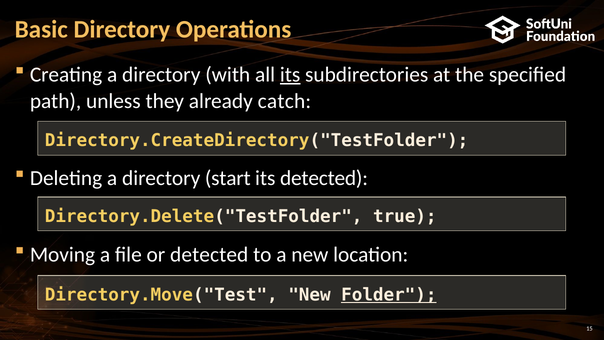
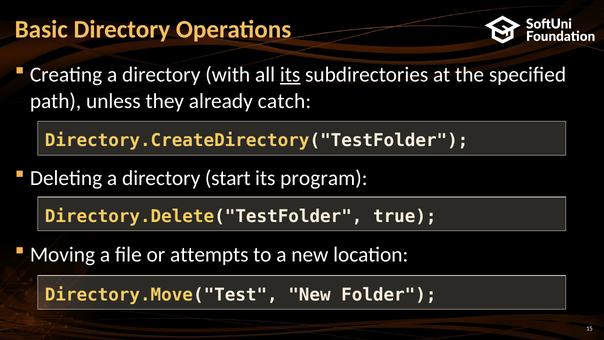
its detected: detected -> program (324, 178)
or detected: detected -> attempts (209, 254)
Folder underline: present -> none (389, 295)
